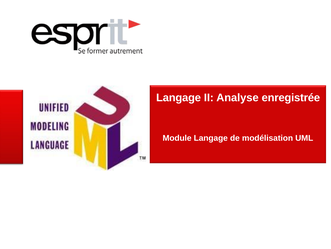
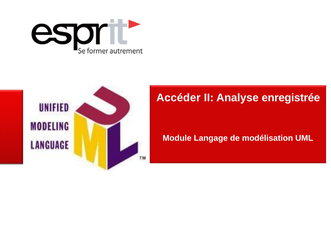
Langage: Langage -> Accéder (178, 98)
